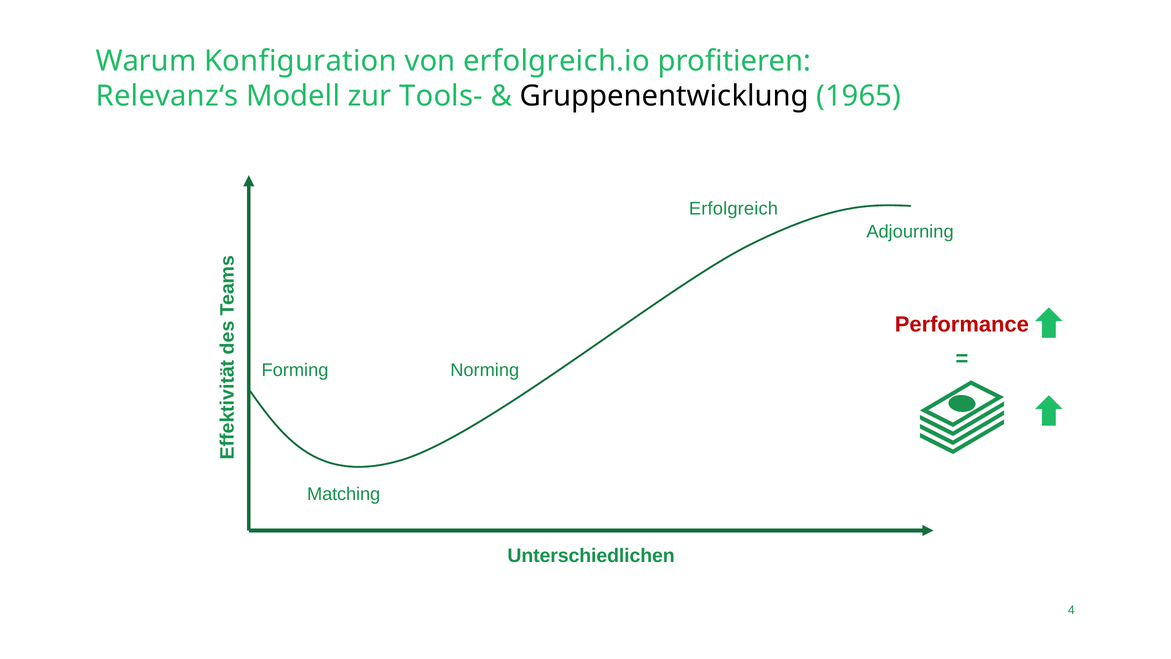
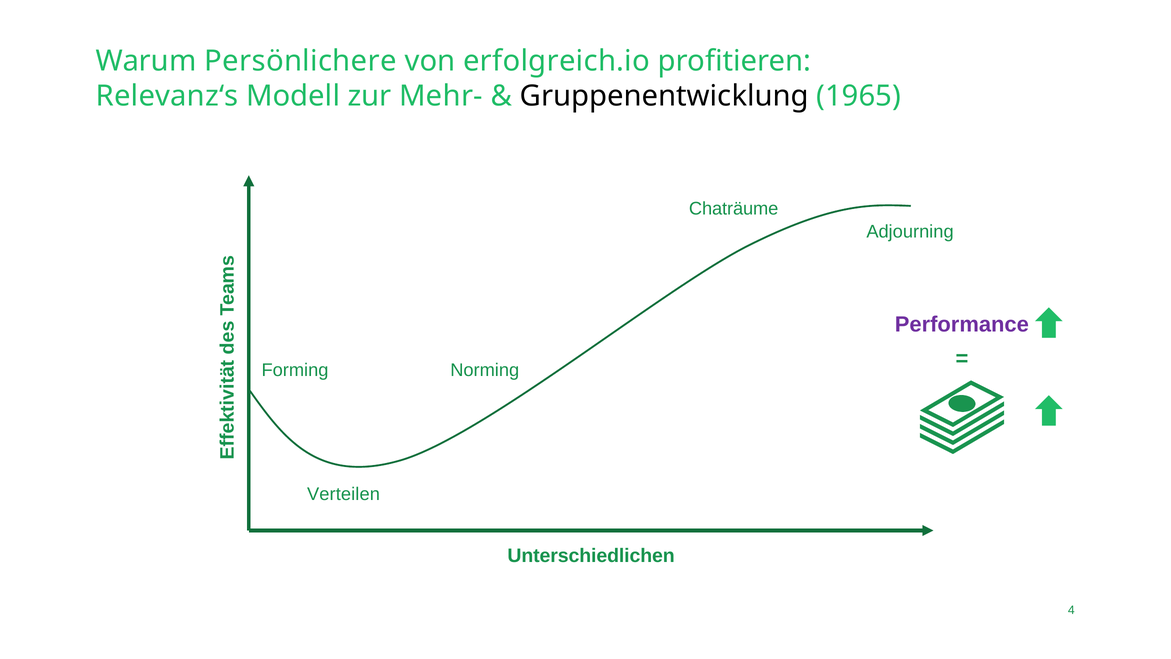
Konfiguration: Konfiguration -> Persönlichere (301, 61)
Tools-: Tools- -> Mehr- (441, 96)
Erfolgreich: Erfolgreich -> Chaträume (734, 209)
Performance colour: red -> purple (962, 325)
Matching: Matching -> Verteilen (343, 494)
